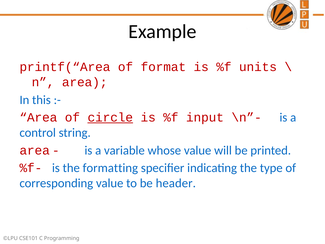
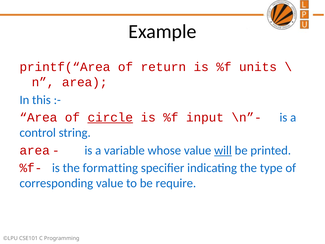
format: format -> return (163, 67)
will underline: none -> present (223, 150)
header: header -> require (176, 183)
